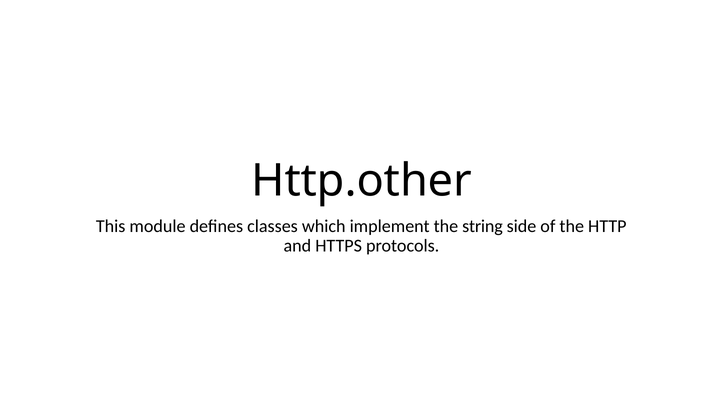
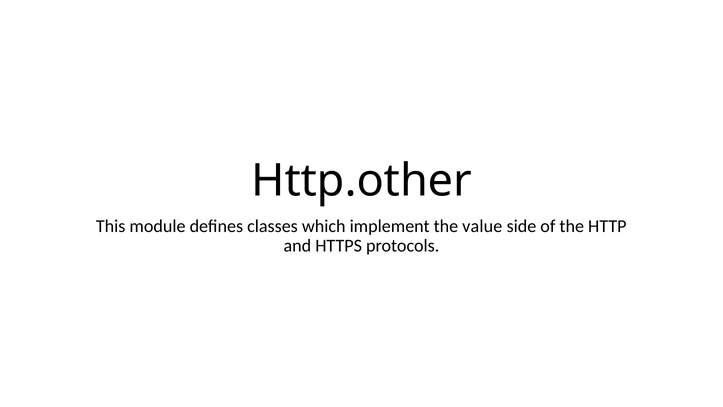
string: string -> value (482, 226)
